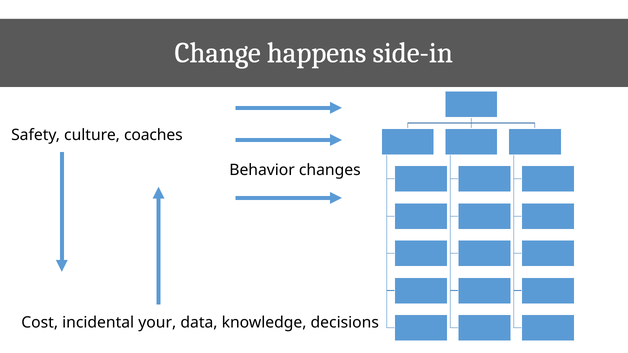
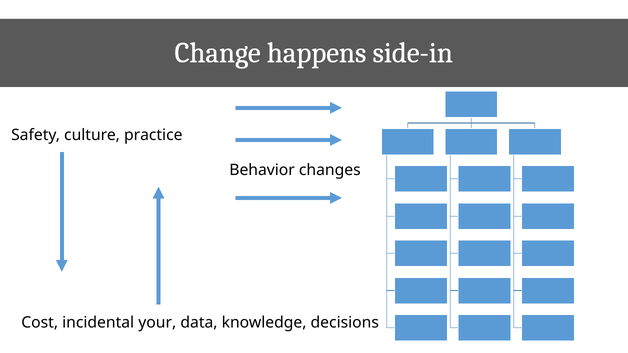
coaches: coaches -> practice (153, 135)
